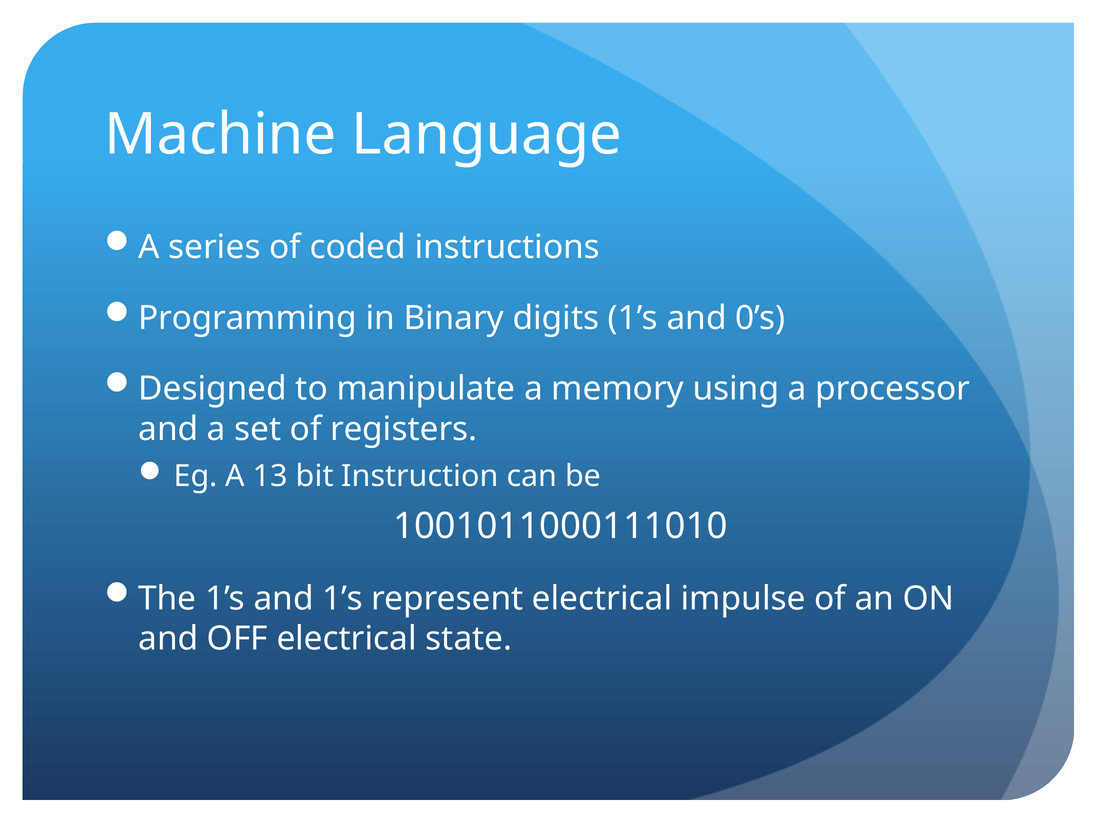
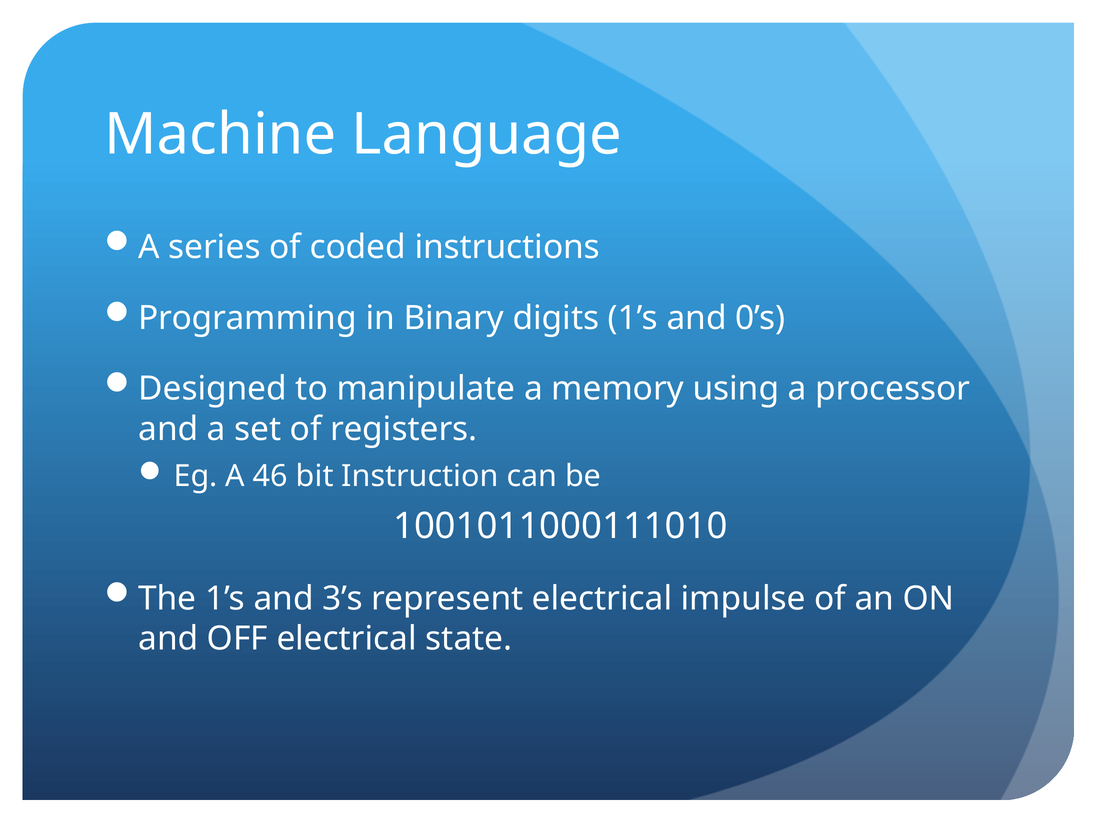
13: 13 -> 46 (270, 476)
and 1’s: 1’s -> 3’s (343, 598)
